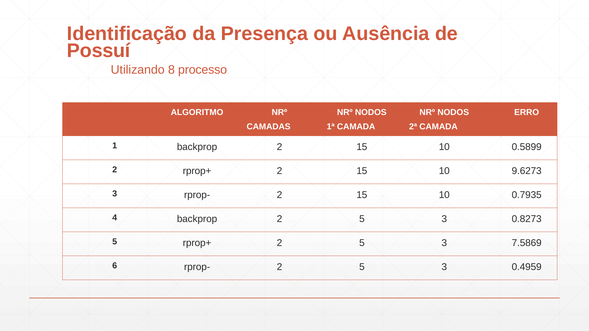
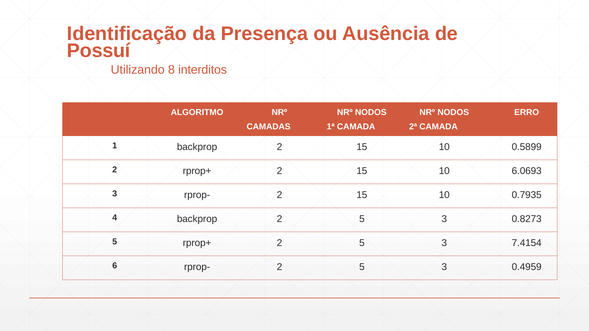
processo: processo -> interditos (203, 70)
9.6273: 9.6273 -> 6.0693 (527, 171)
7.5869: 7.5869 -> 7.4154 (527, 243)
